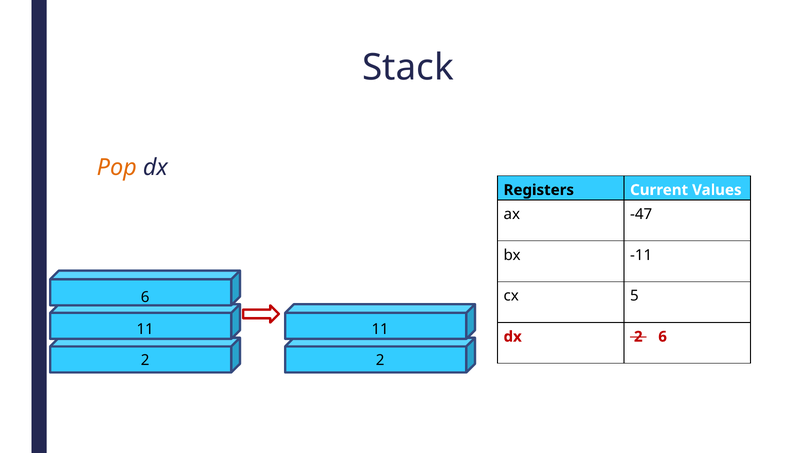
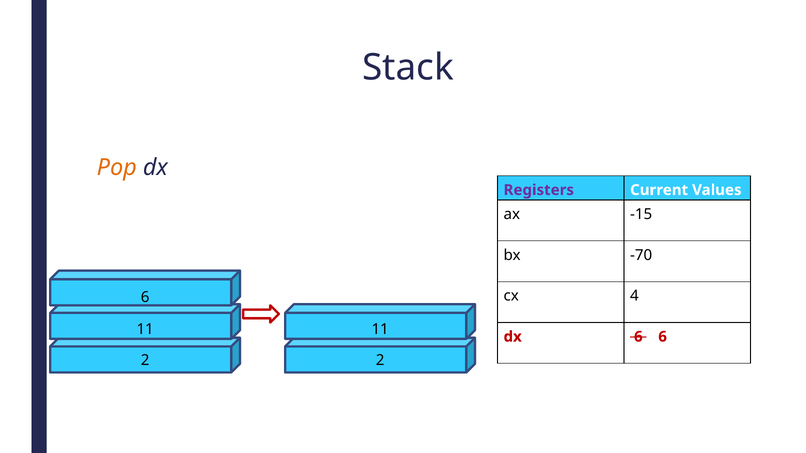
Registers colour: black -> purple (539, 190)
-47: -47 -> -15 (641, 214)
-11: -11 -> -70 (641, 255)
5: 5 -> 4 (634, 296)
2: 2 -> 6 (638, 337)
